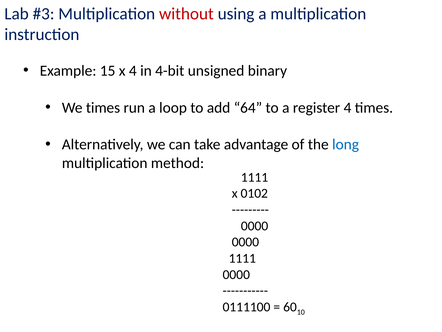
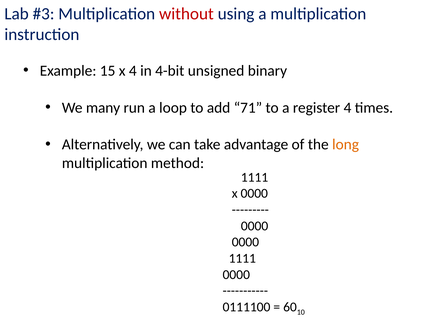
We times: times -> many (103, 107)
64: 64 -> 71 (248, 107)
long colour: blue -> orange (346, 144)
x 0102: 0102 -> 0000 (254, 193)
